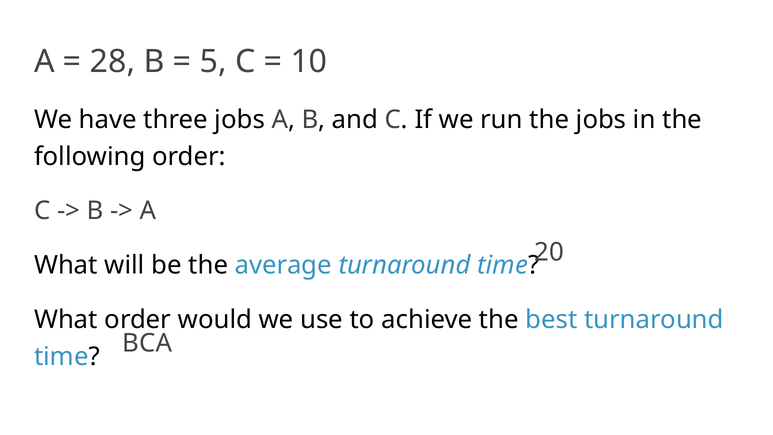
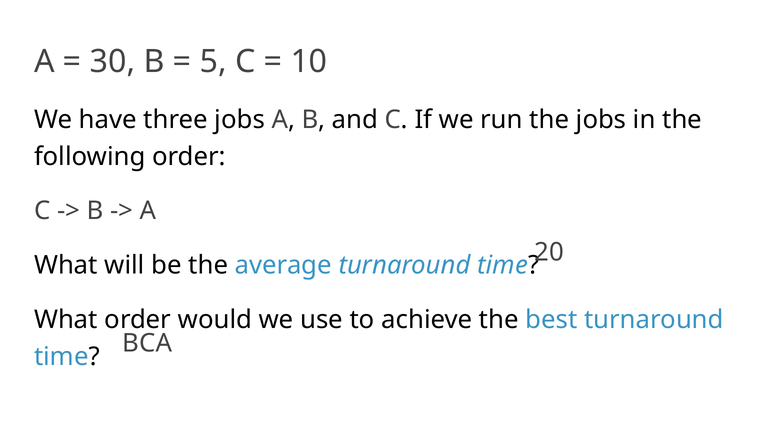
28: 28 -> 30 (112, 62)
